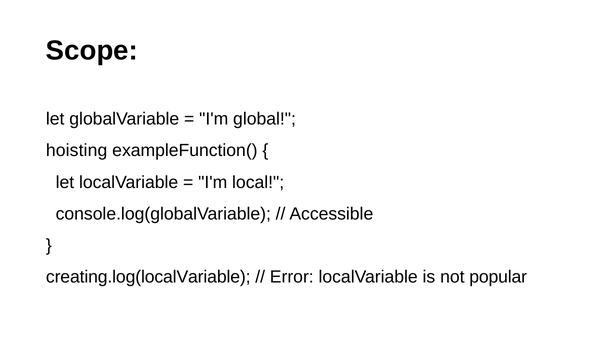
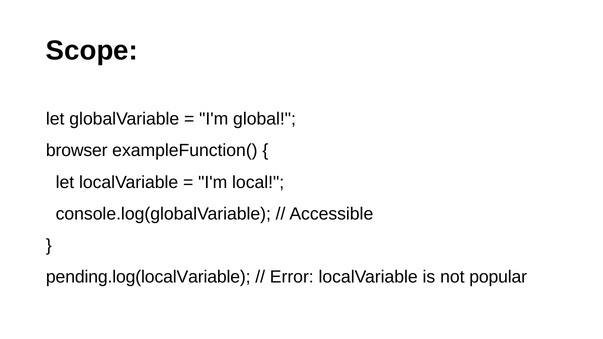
hoisting: hoisting -> browser (77, 151)
creating.log(localVariable: creating.log(localVariable -> pending.log(localVariable (148, 277)
